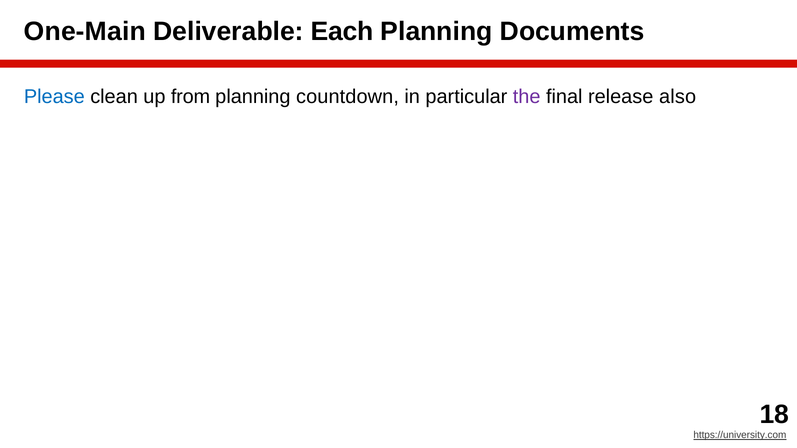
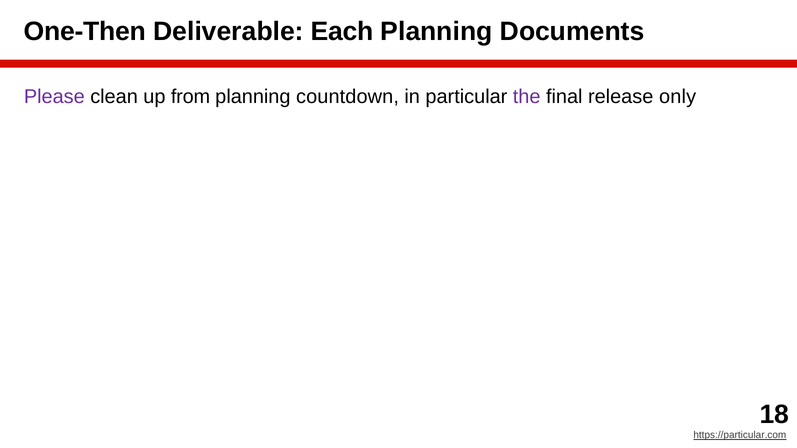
One-Main: One-Main -> One-Then (85, 32)
Please colour: blue -> purple (54, 97)
also: also -> only (678, 97)
https://university.com: https://university.com -> https://particular.com (740, 435)
